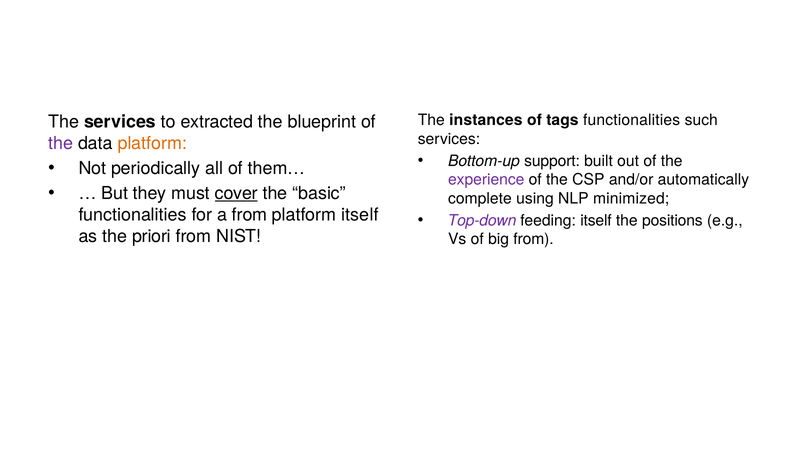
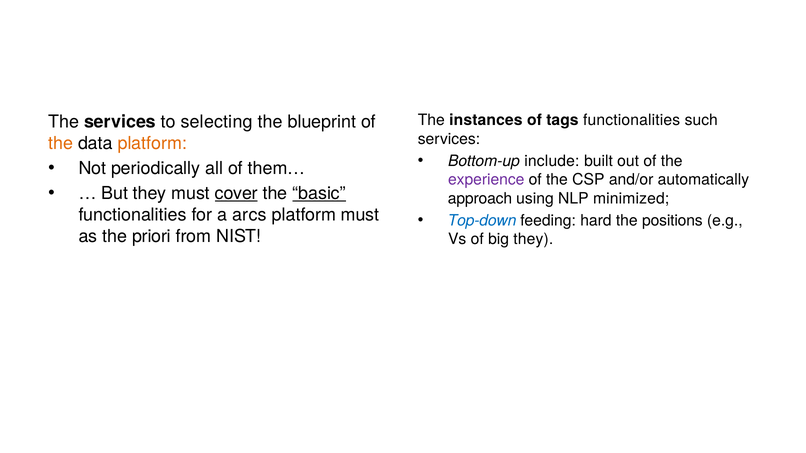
extracted: extracted -> selecting (217, 122)
the colour: purple -> orange (61, 143)
support: support -> include (552, 161)
basic underline: none -> present (319, 193)
complete: complete -> approach (480, 199)
a from: from -> arcs (249, 215)
platform itself: itself -> must (360, 215)
Top-down colour: purple -> blue (482, 221)
feeding itself: itself -> hard (596, 221)
big from: from -> they (533, 240)
